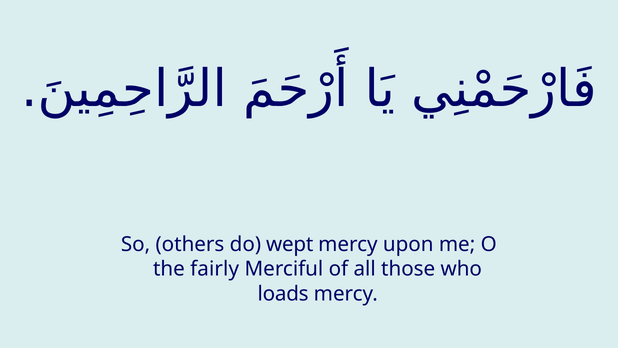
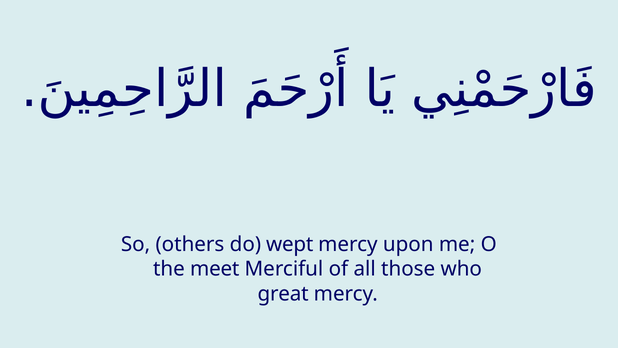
fairly: fairly -> meet (215, 269)
loads: loads -> great (283, 293)
